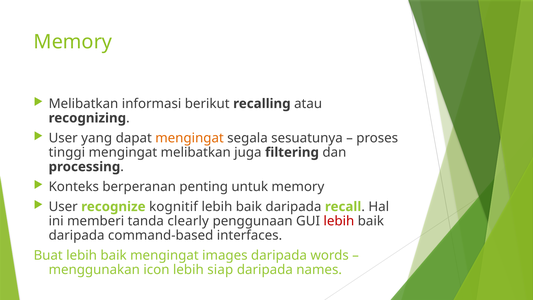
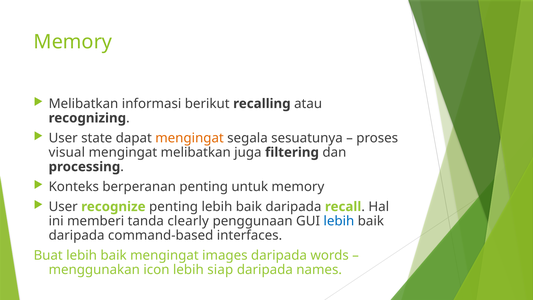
yang: yang -> state (97, 138)
tinggi: tinggi -> visual (67, 152)
recognize kognitif: kognitif -> penting (174, 207)
lebih colour: red -> blue (339, 221)
